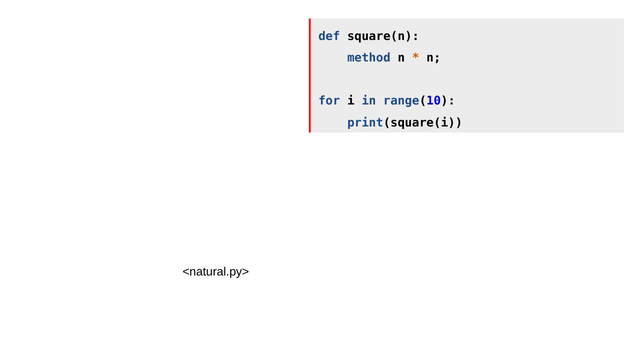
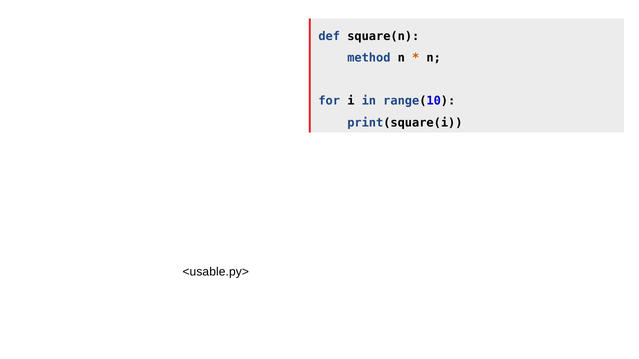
<natural.py>: <natural.py> -> <usable.py> (216, 272)
